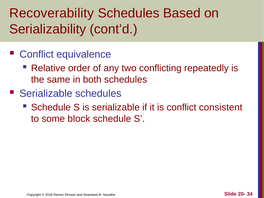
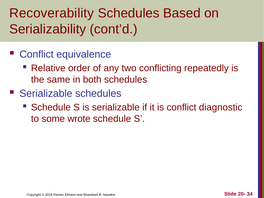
consistent: consistent -> diagnostic (221, 107)
block: block -> wrote (79, 119)
